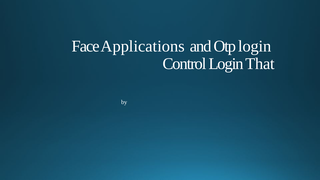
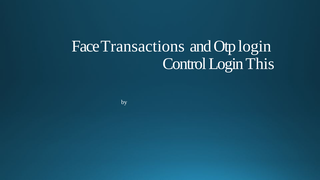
Applications: Applications -> Transactions (143, 46)
That: That -> This (260, 64)
